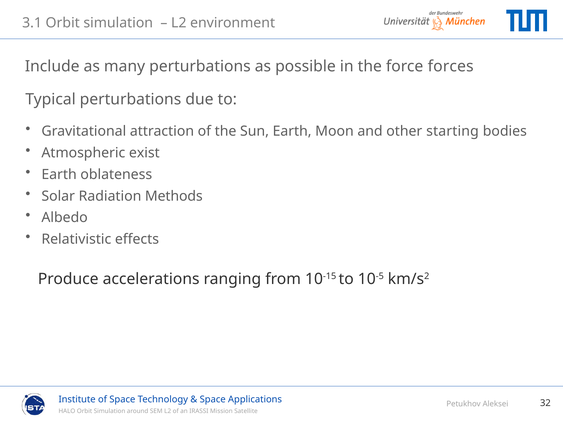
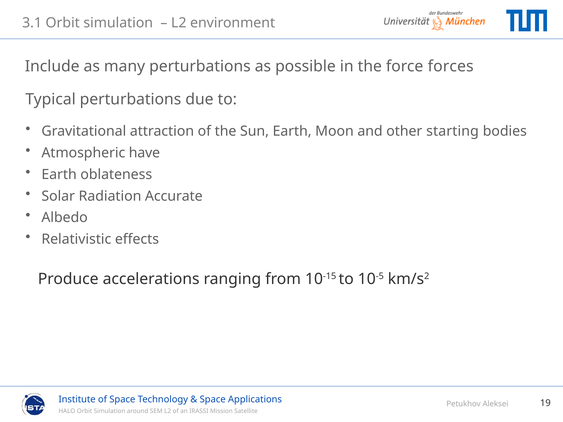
exist: exist -> have (144, 153)
Methods: Methods -> Accurate (174, 196)
32: 32 -> 19 (545, 403)
